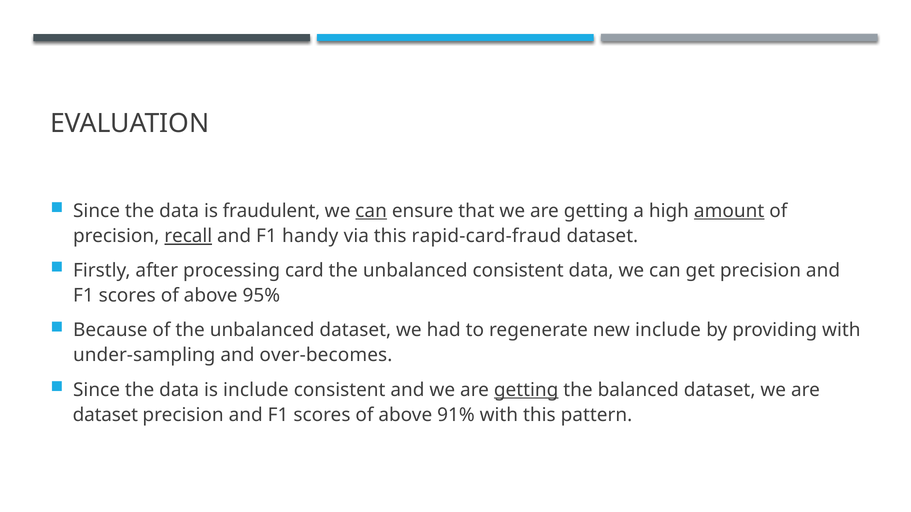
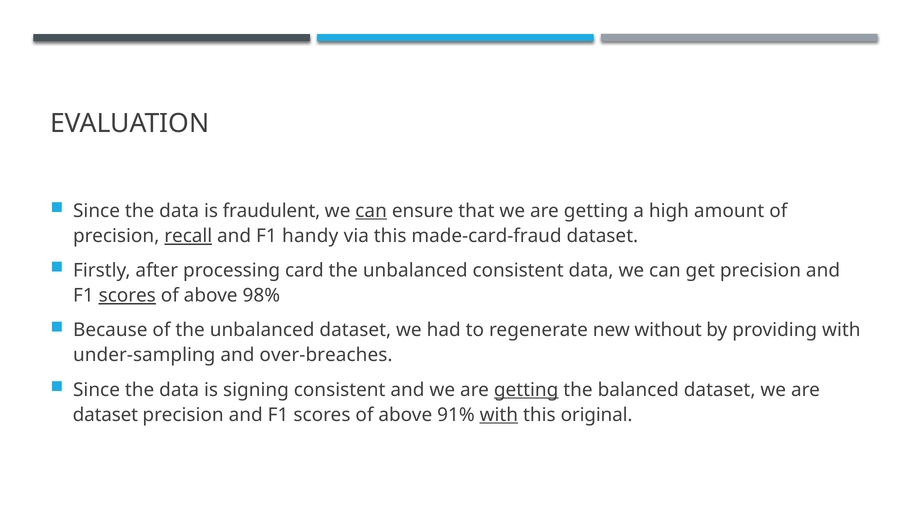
amount underline: present -> none (729, 211)
rapid-card-fraud: rapid-card-fraud -> made-card-fraud (487, 236)
scores underline: none -> present (127, 296)
95%: 95% -> 98% (261, 296)
new include: include -> without (668, 330)
over-becomes: over-becomes -> over-breaches (326, 356)
is include: include -> signing (256, 390)
with underline: none -> present (499, 415)
pattern: pattern -> original (597, 415)
